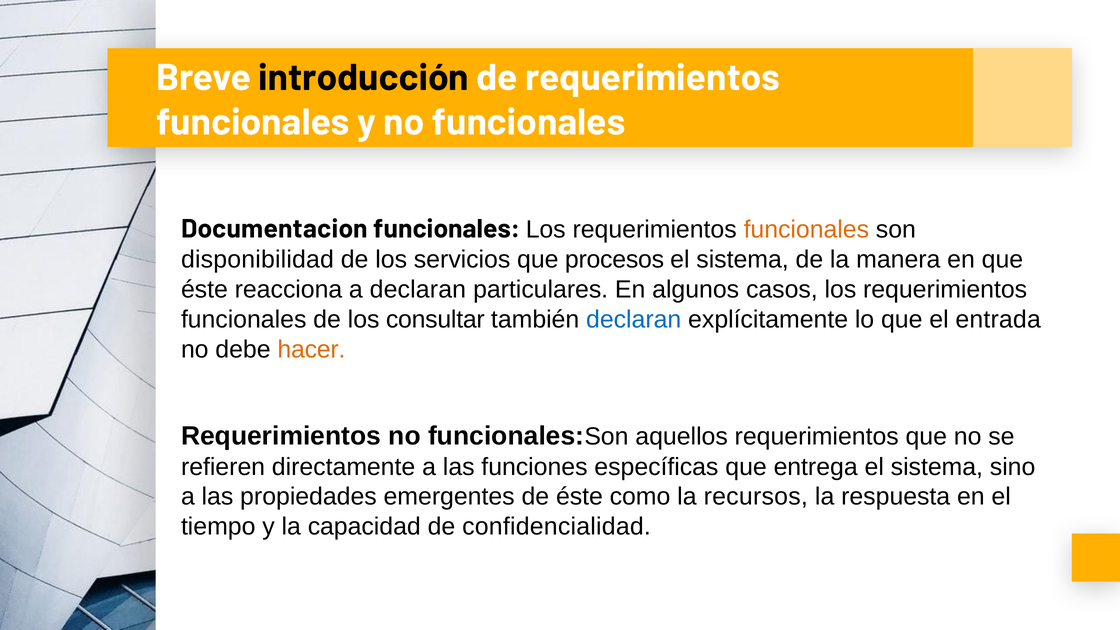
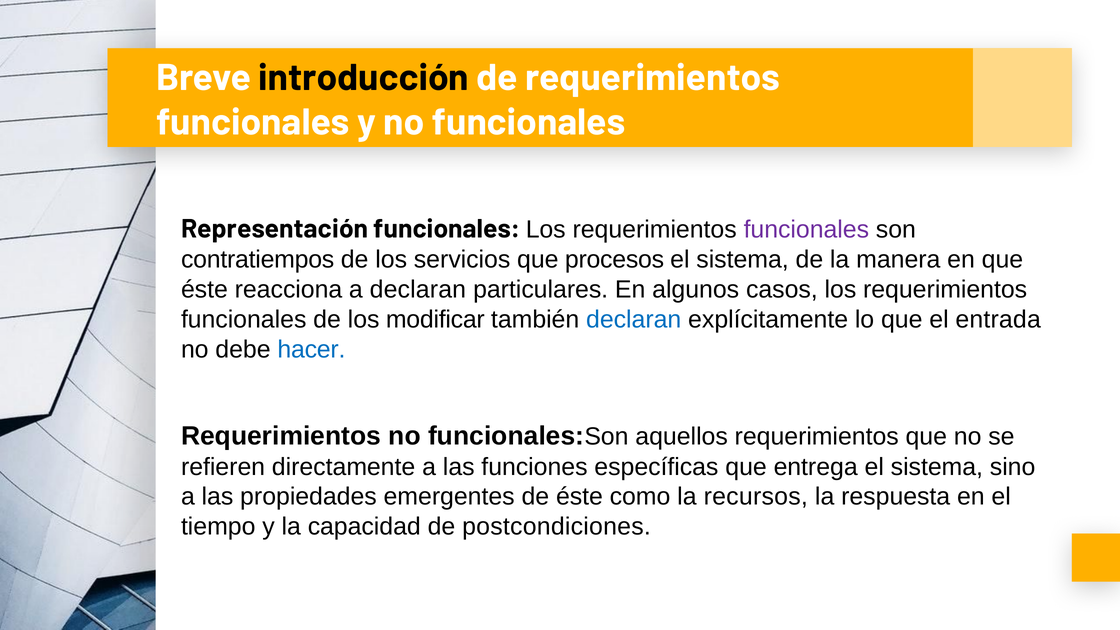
Documentacion: Documentacion -> Representación (275, 229)
funcionales colour: orange -> purple (806, 230)
disponibilidad: disponibilidad -> contratiempos (258, 260)
consultar: consultar -> modificar (435, 319)
hacer colour: orange -> blue (311, 349)
confidencialidad: confidencialidad -> postcondiciones (557, 527)
